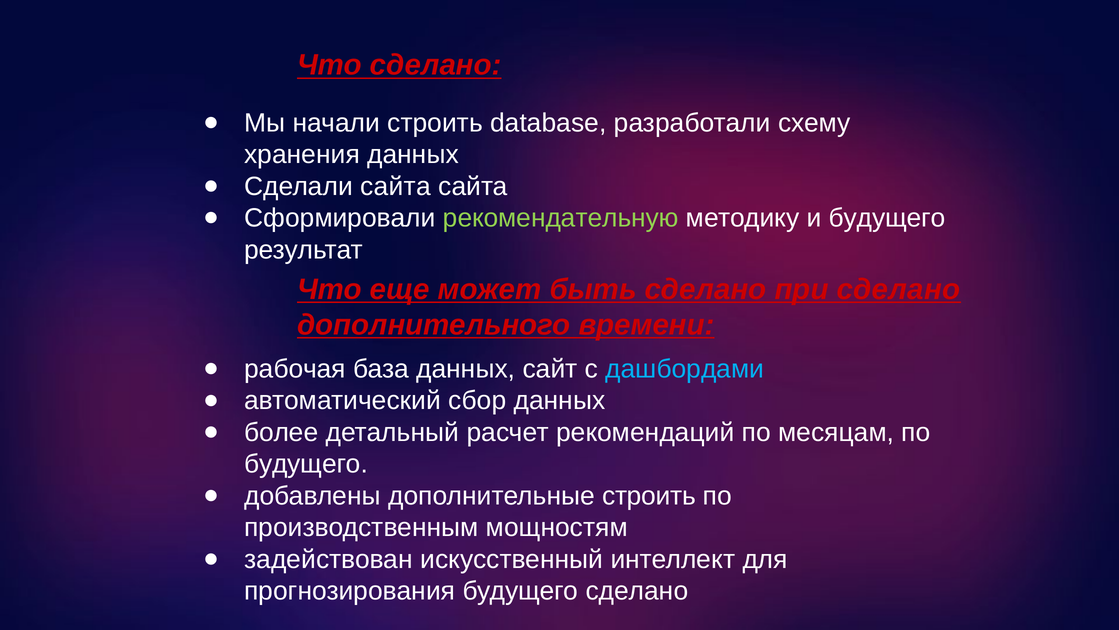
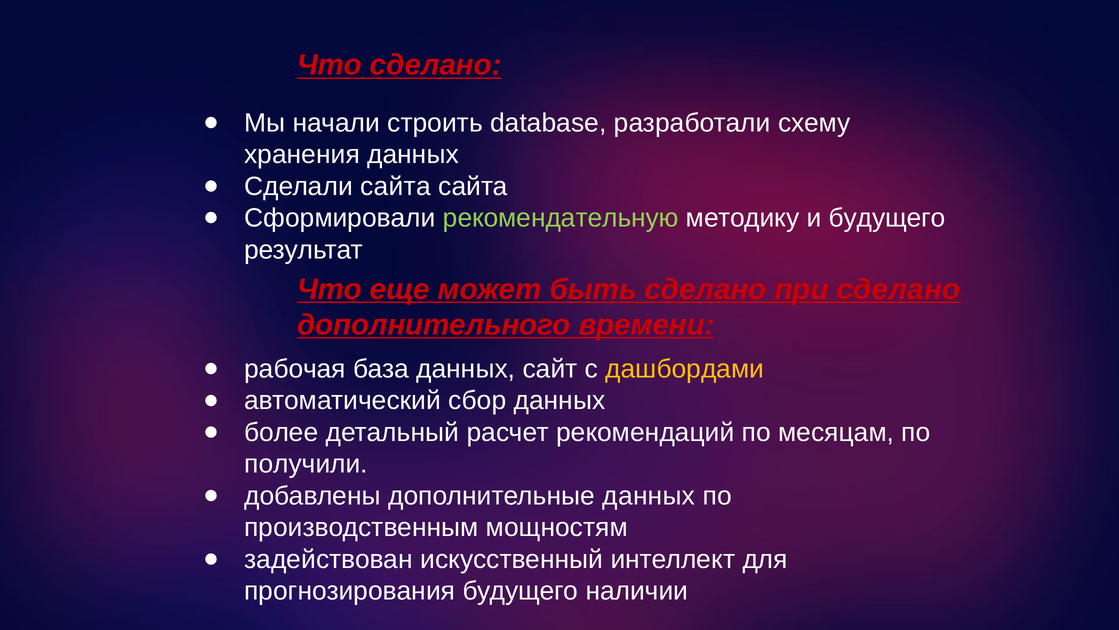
дашбордами colour: light blue -> yellow (685, 369)
будущего: будущего -> получили (306, 464)
дополнительные строить: строить -> данных (649, 496)
будущего сделано: сделано -> наличии (637, 591)
